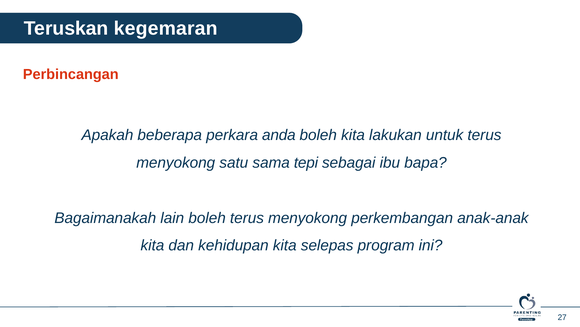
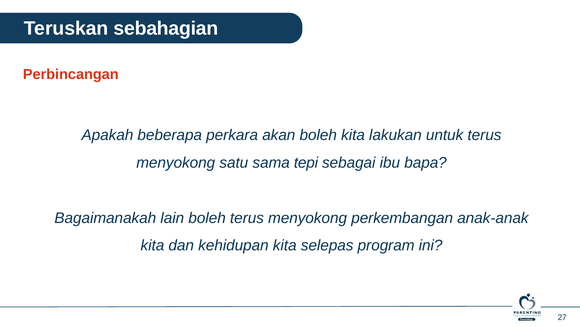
kegemaran: kegemaran -> sebahagian (166, 28)
anda: anda -> akan (279, 135)
